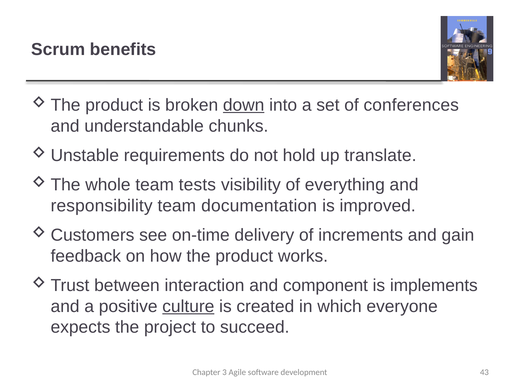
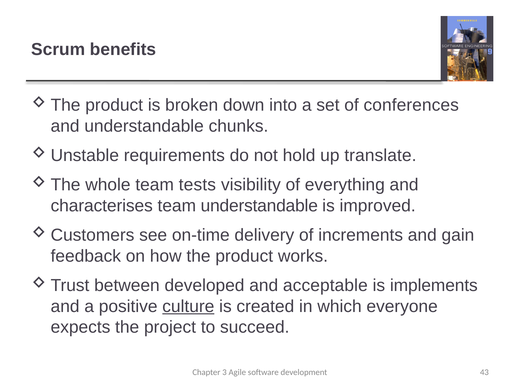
down underline: present -> none (244, 105)
responsibility: responsibility -> characterises (102, 206)
team documentation: documentation -> understandable (259, 206)
interaction: interaction -> developed (204, 285)
component: component -> acceptable (325, 285)
